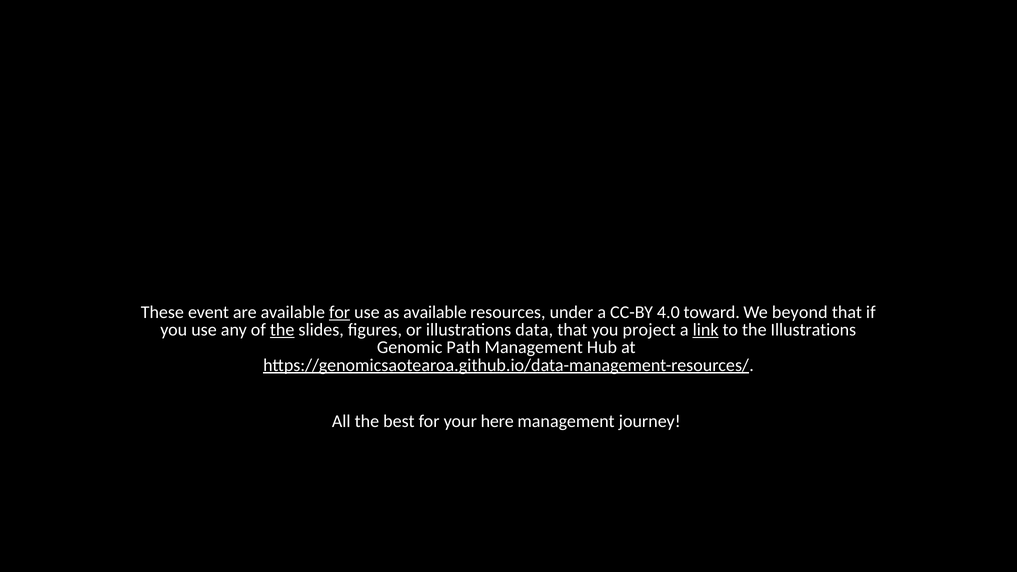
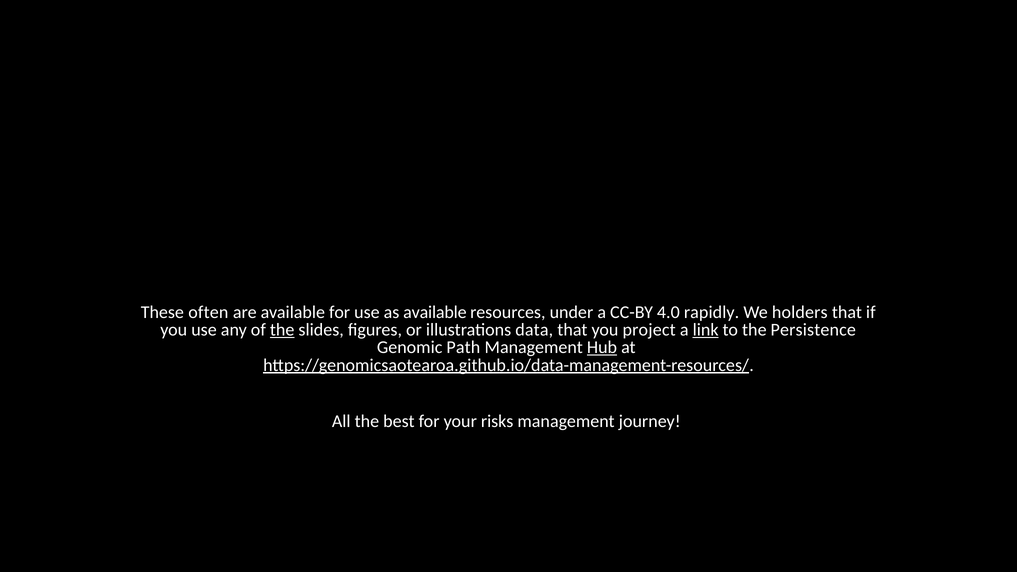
event: event -> often (208, 312)
for underline: present -> none (340, 312)
toward: toward -> rapidly (712, 312)
beyond: beyond -> holders (800, 312)
the Illustrations: Illustrations -> Persistence (813, 330)
Hub underline: none -> present (602, 347)
here: here -> risks (497, 421)
